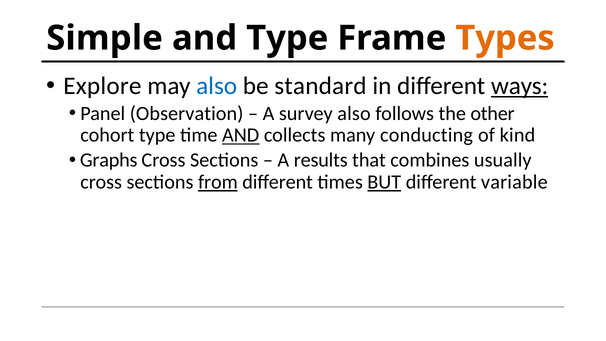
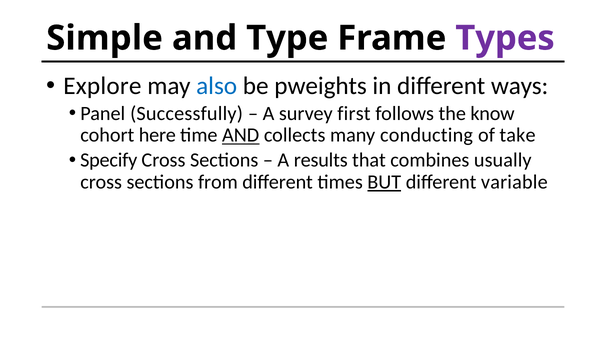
Types colour: orange -> purple (505, 38)
standard: standard -> pweights (321, 86)
ways underline: present -> none (520, 86)
Observation: Observation -> Successfully (187, 113)
survey also: also -> first (354, 113)
other: other -> know (493, 113)
cohort type: type -> here (157, 135)
kind: kind -> take (518, 135)
Graphs: Graphs -> Specify (109, 160)
from underline: present -> none (218, 182)
